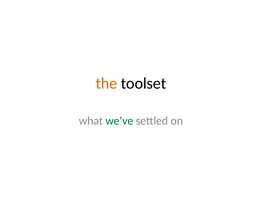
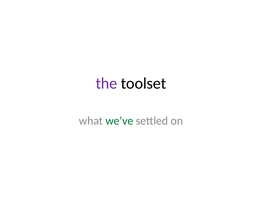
the colour: orange -> purple (106, 83)
